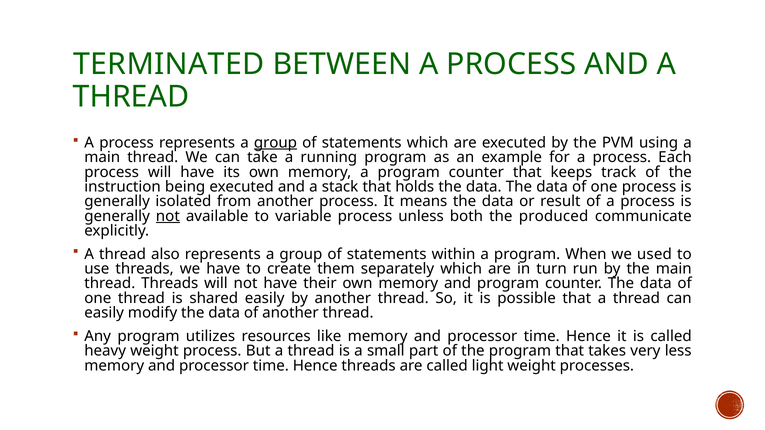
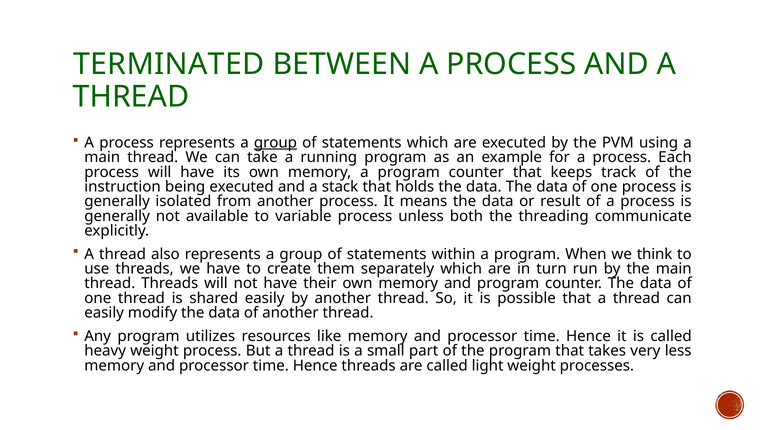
not underline: present -> none (168, 216)
produced: produced -> threading (554, 216)
used: used -> think (655, 254)
